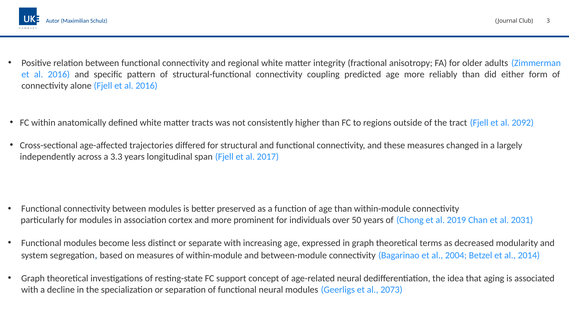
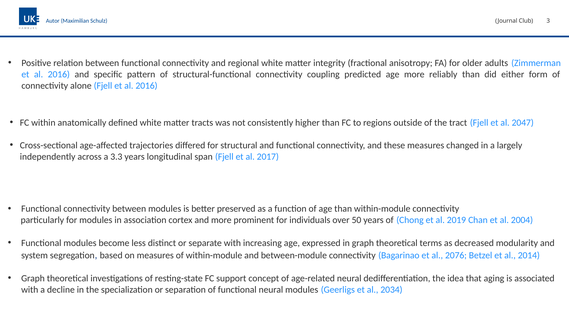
2092: 2092 -> 2047 (523, 123)
2031: 2031 -> 2004 (522, 220)
2004: 2004 -> 2076 (456, 255)
2073: 2073 -> 2034 (391, 290)
